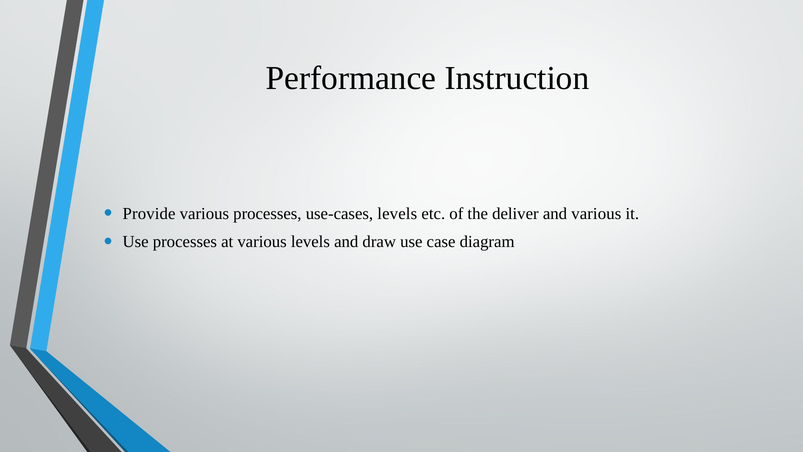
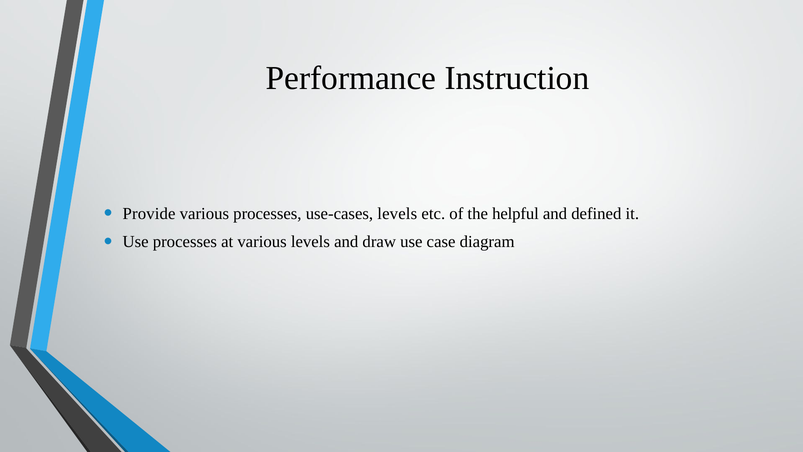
deliver: deliver -> helpful (515, 213)
and various: various -> defined (596, 213)
